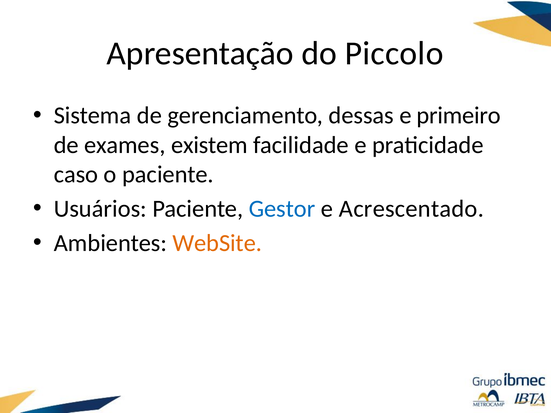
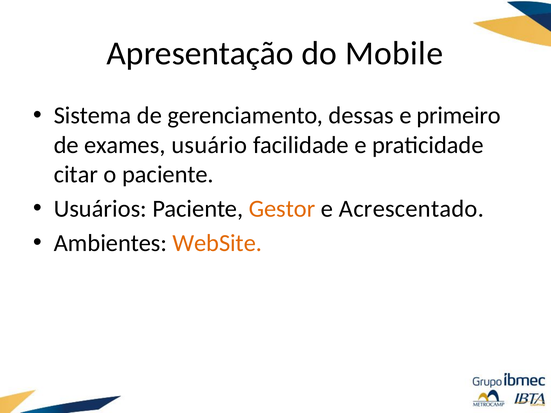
Piccolo: Piccolo -> Mobile (394, 53)
existem: existem -> usuário (209, 145)
caso: caso -> citar (76, 174)
Gestor colour: blue -> orange (282, 209)
